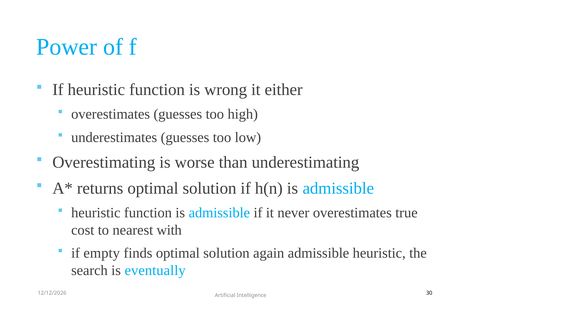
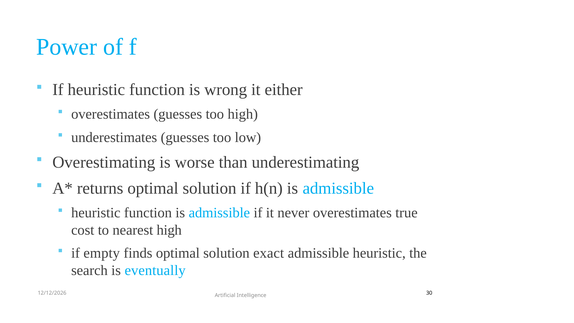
nearest with: with -> high (169, 230)
again: again -> exact (269, 253)
